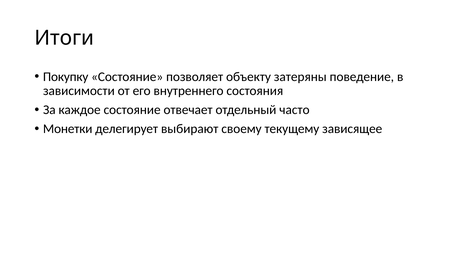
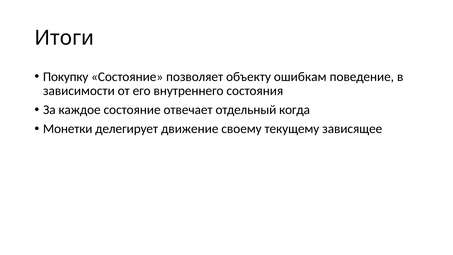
затеряны: затеряны -> ошибкам (300, 77)
часто: часто -> когда (295, 110)
выбирают: выбирают -> движение (190, 129)
